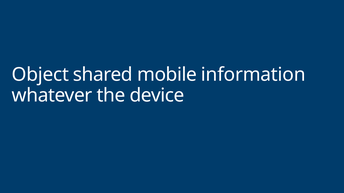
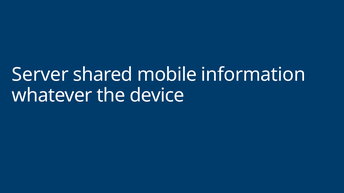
Object: Object -> Server (40, 75)
